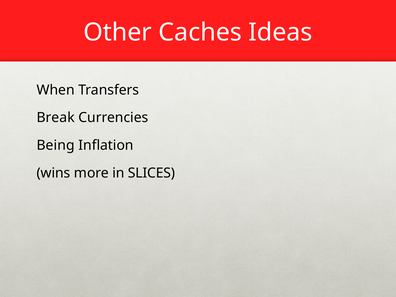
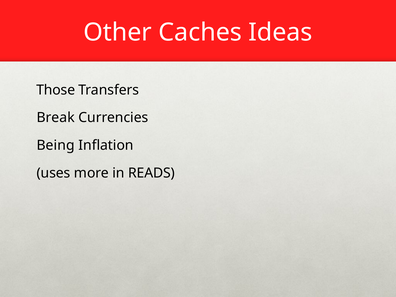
When: When -> Those (56, 90)
wins: wins -> uses (53, 173)
SLICES: SLICES -> READS (151, 173)
